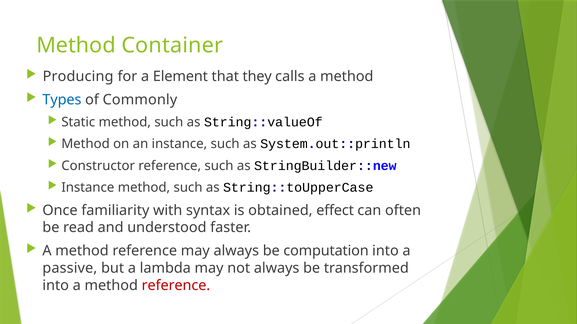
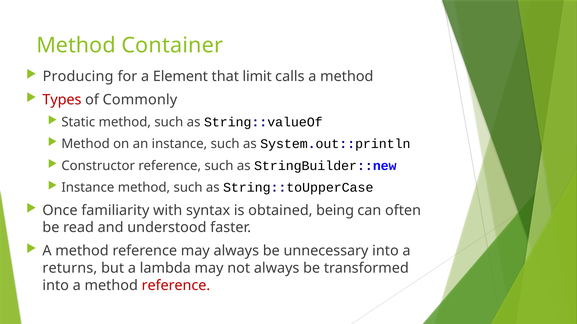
they: they -> limit (257, 77)
Types colour: blue -> red (62, 100)
effect: effect -> being (335, 211)
computation: computation -> unnecessary (326, 251)
passive: passive -> returns (70, 269)
